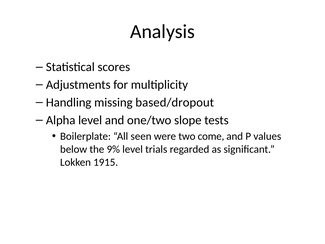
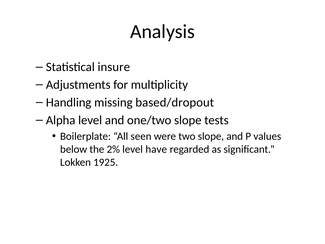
scores: scores -> insure (114, 67)
two come: come -> slope (211, 136)
9%: 9% -> 2% (113, 149)
trials: trials -> have (156, 149)
1915: 1915 -> 1925 (106, 162)
